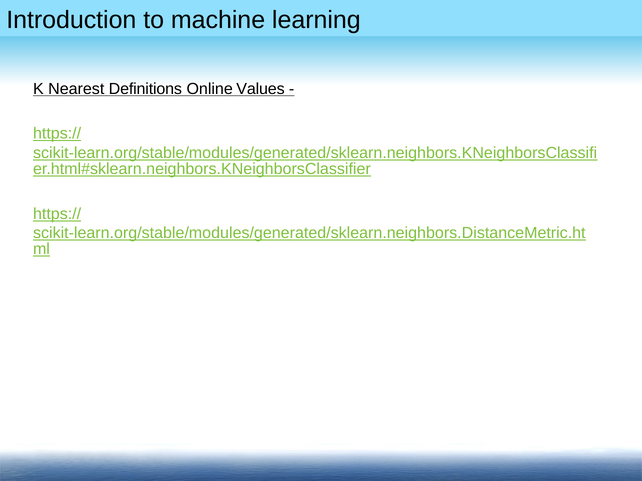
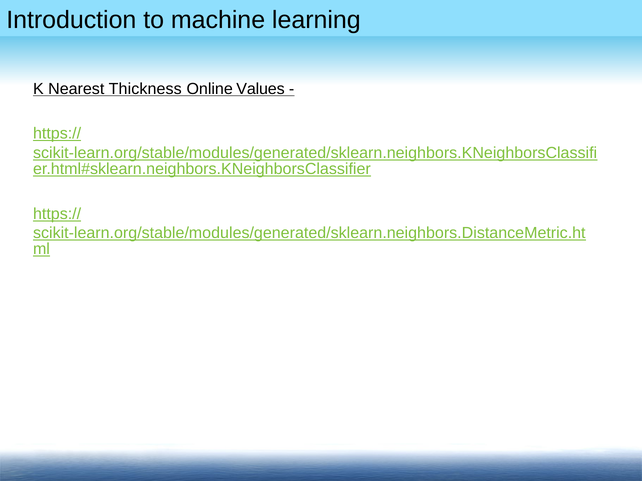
Definitions: Definitions -> Thickness (145, 89)
